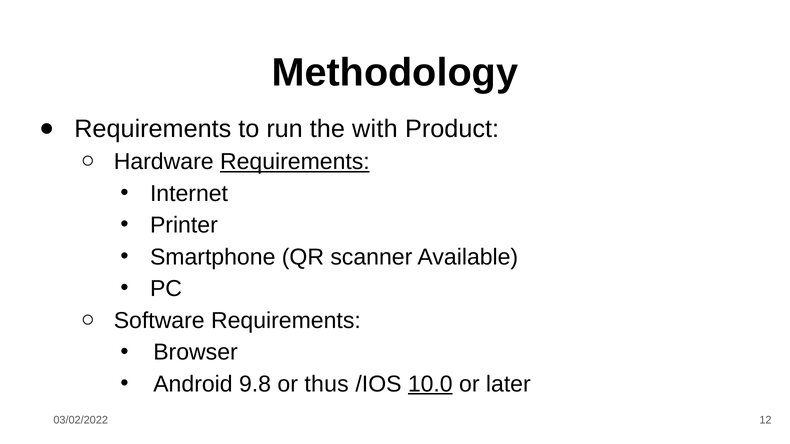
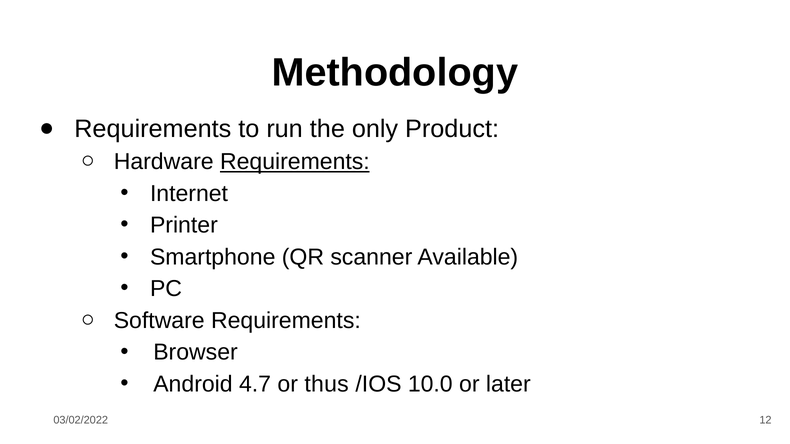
with: with -> only (375, 129)
9.8: 9.8 -> 4.7 (255, 384)
10.0 underline: present -> none (430, 384)
